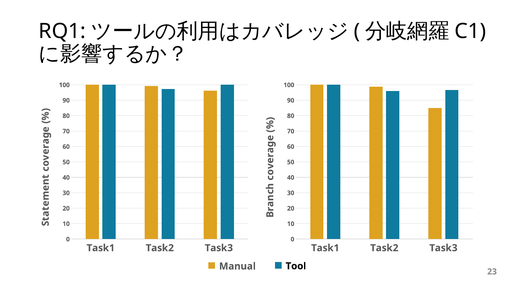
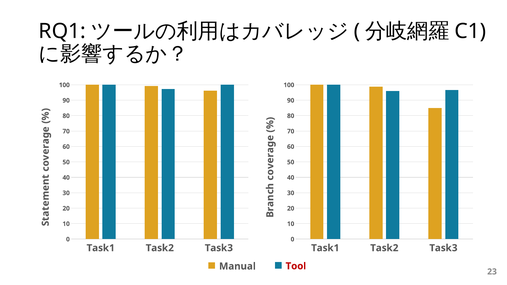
Tool colour: black -> red (296, 266)
